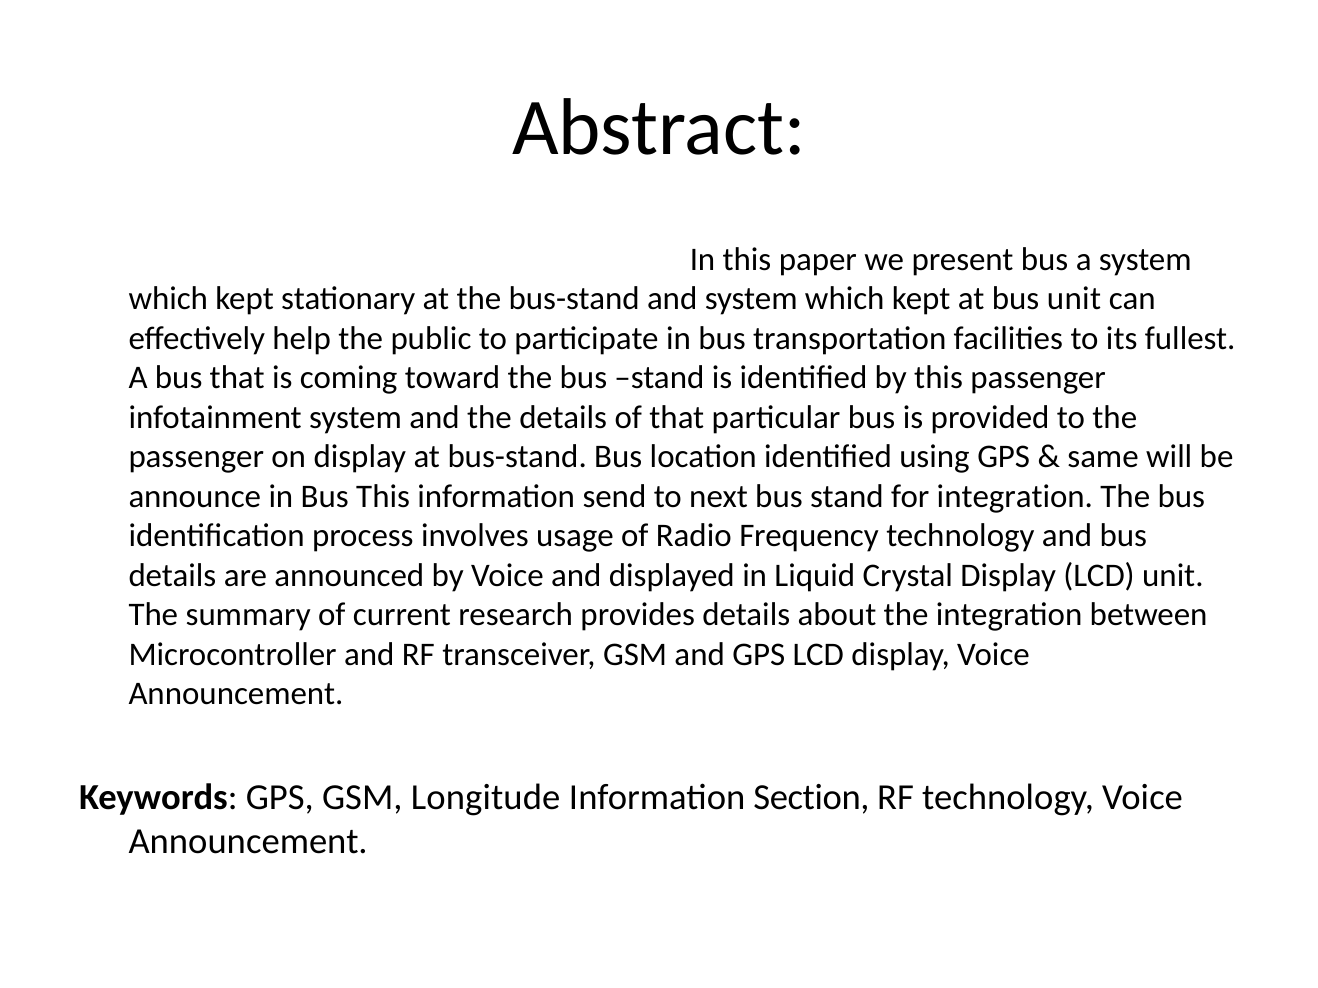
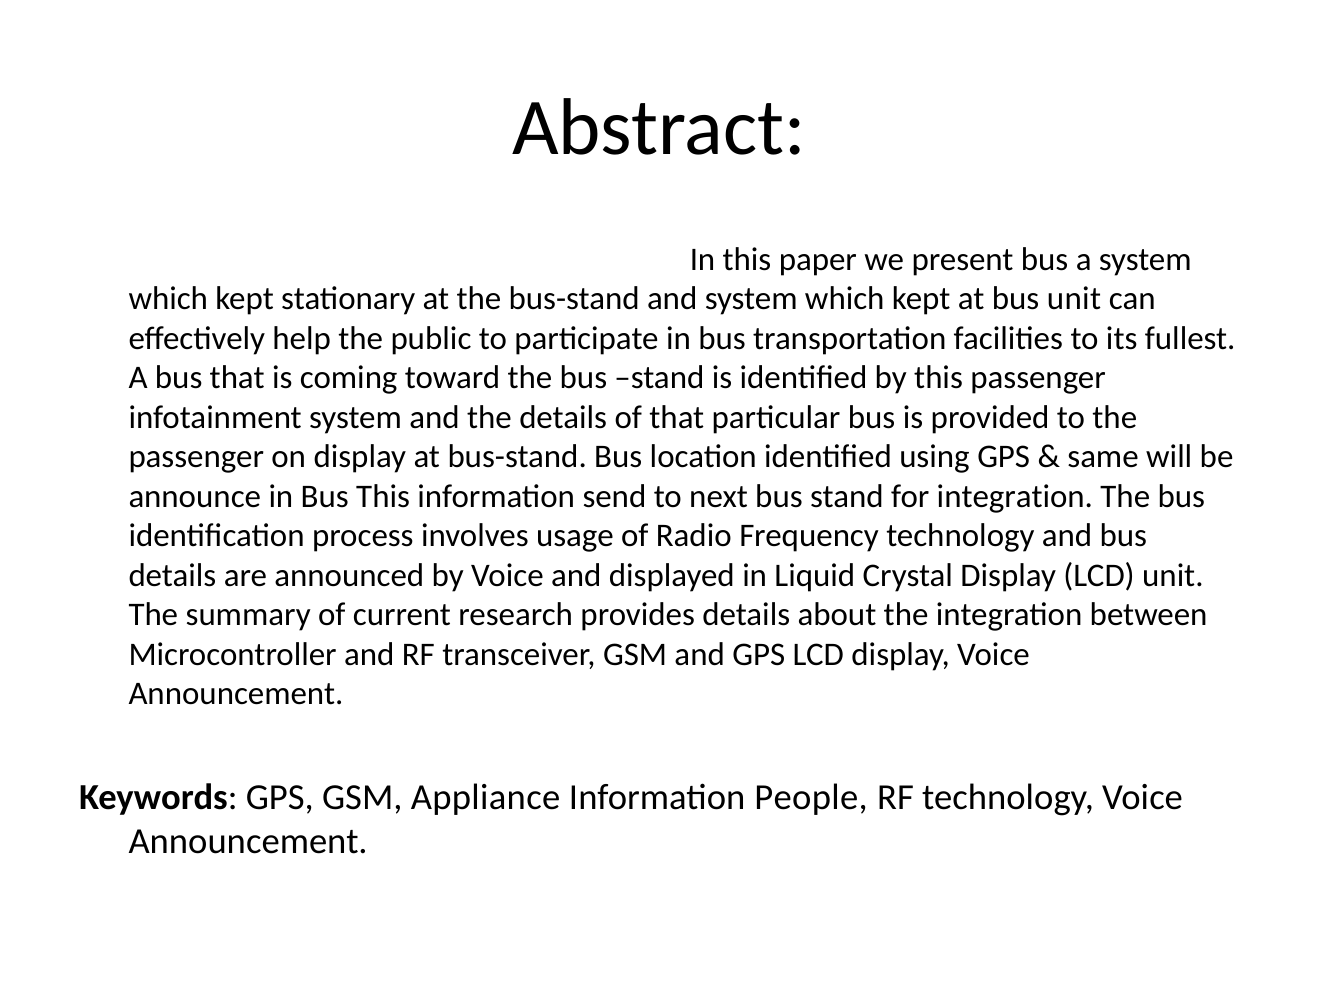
Longitude: Longitude -> Appliance (486, 798)
Section: Section -> People (811, 798)
